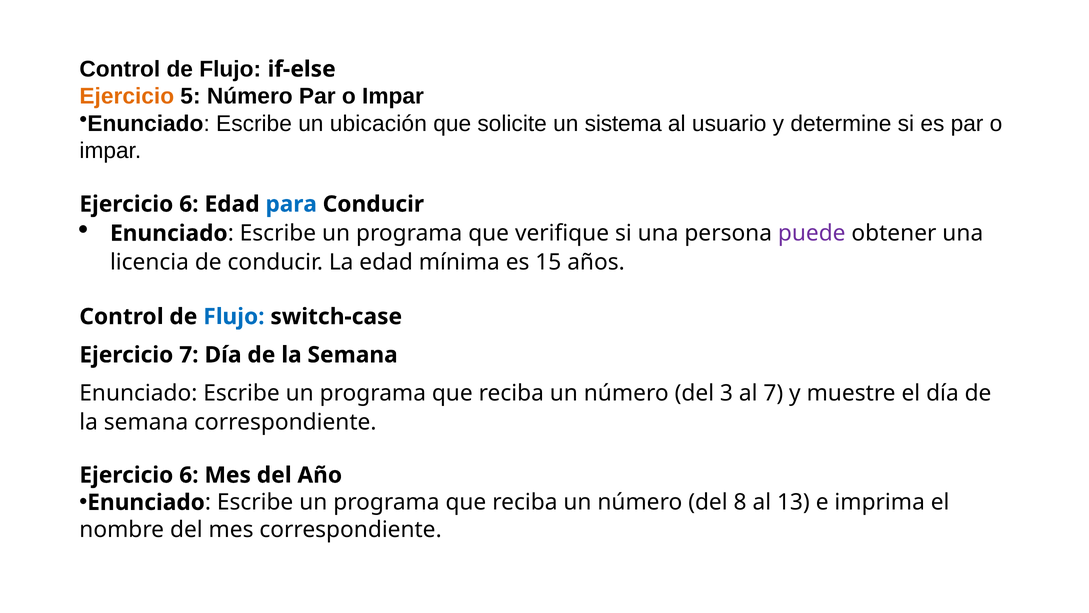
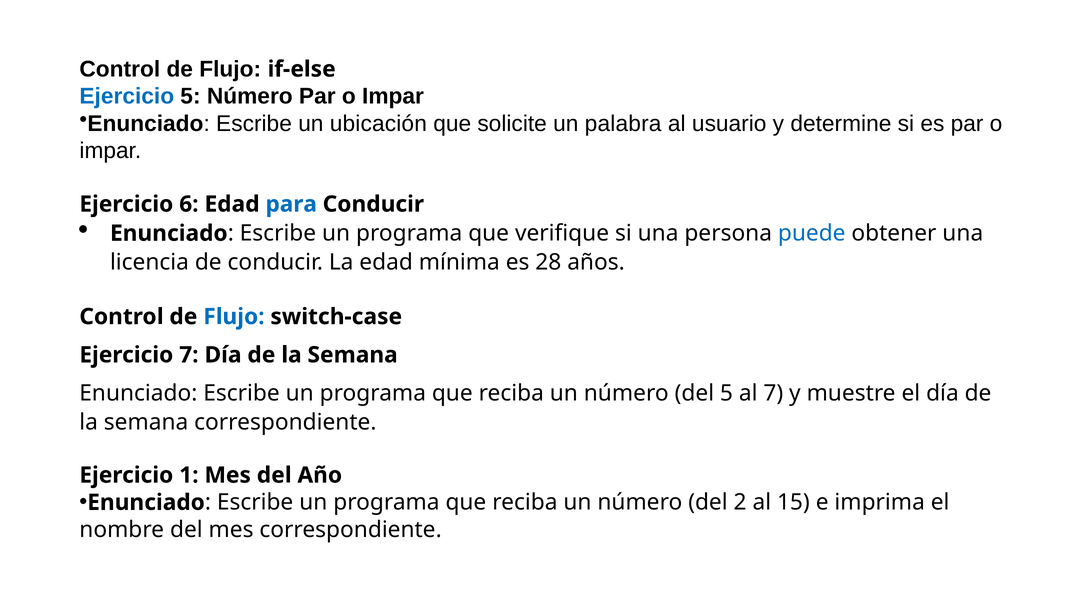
Ejercicio colour: orange -> blue (127, 96)
sistema: sistema -> palabra (623, 124)
puede colour: purple -> blue (812, 233)
15: 15 -> 28 (548, 262)
del 3: 3 -> 5 (726, 393)
6: 6 -> 1 (189, 475)
8: 8 -> 2 (740, 502)
13: 13 -> 15 (793, 502)
